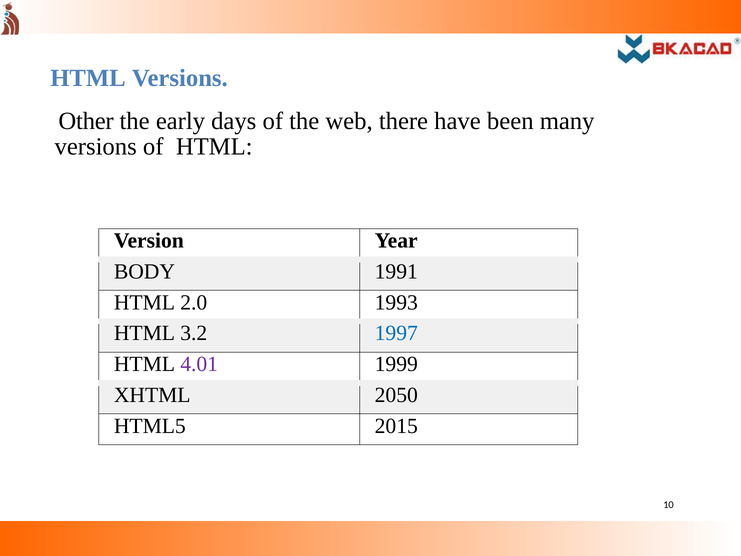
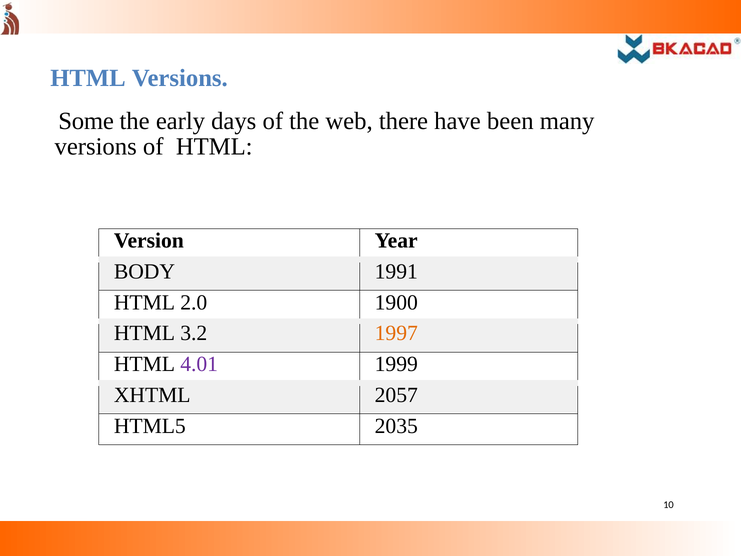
Other: Other -> Some (86, 121)
1993: 1993 -> 1900 (396, 302)
1997 colour: blue -> orange (396, 333)
2050: 2050 -> 2057 (396, 395)
2015: 2015 -> 2035 (396, 426)
